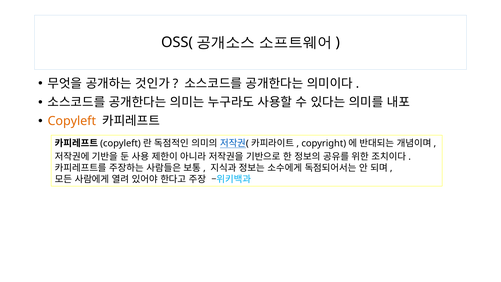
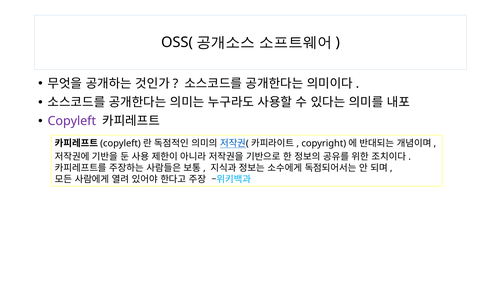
Copyleft colour: orange -> purple (72, 121)
